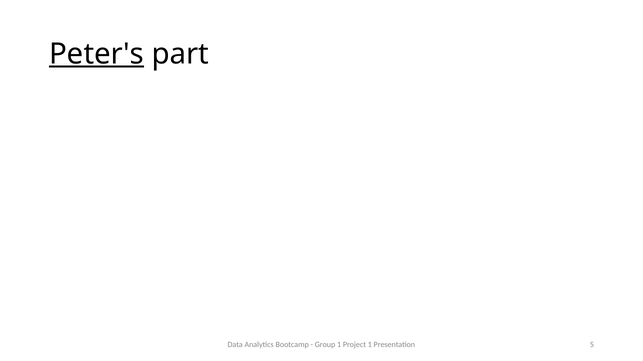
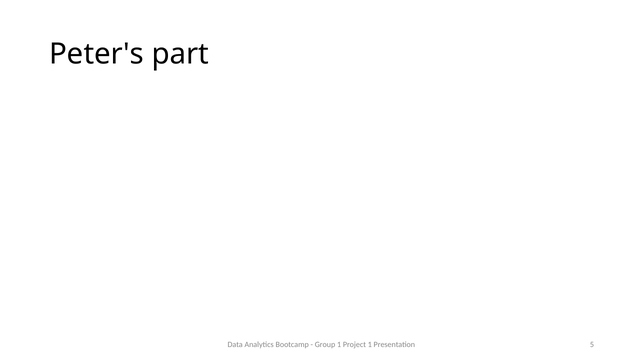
Peter's underline: present -> none (96, 54)
